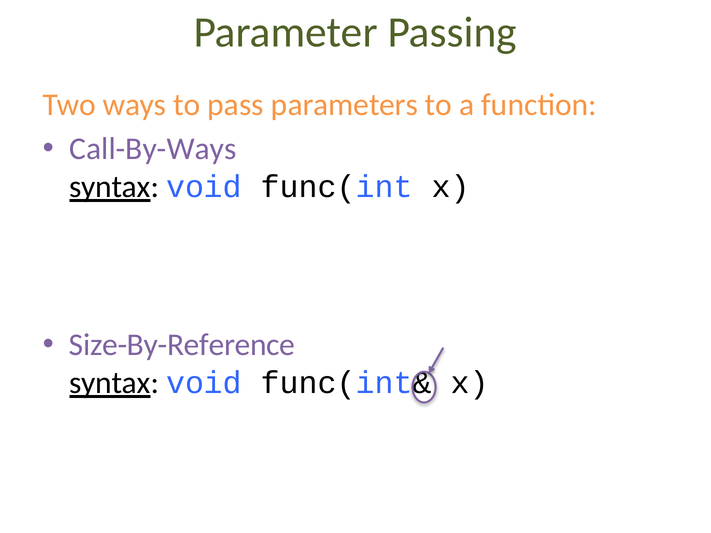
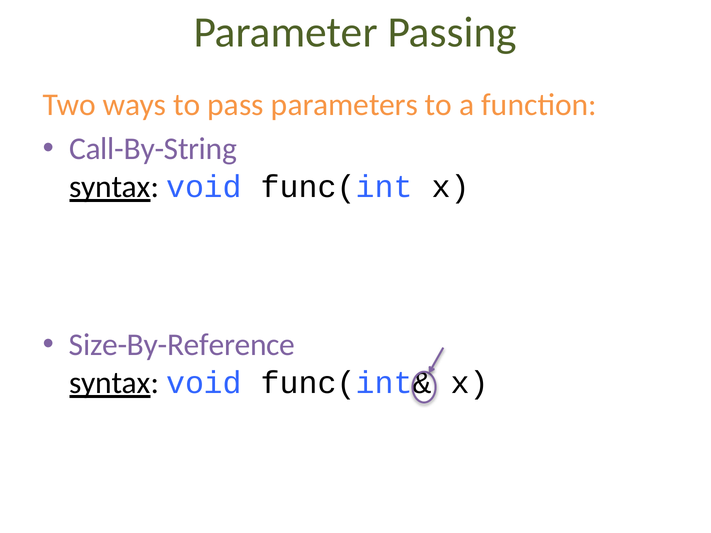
Call-By-Ways: Call-By-Ways -> Call-By-String (153, 149)
